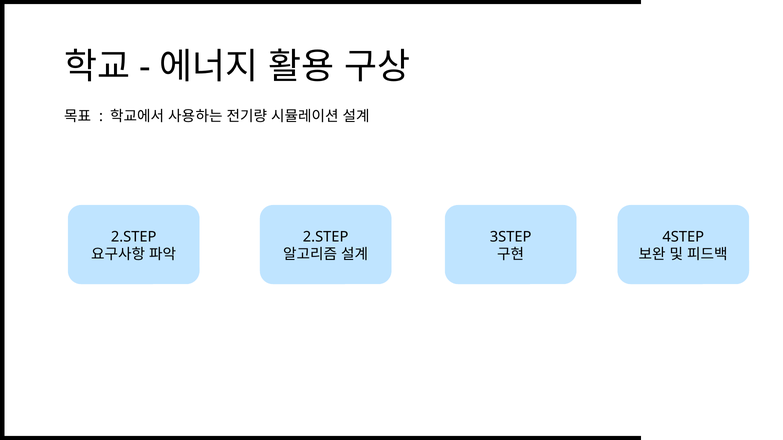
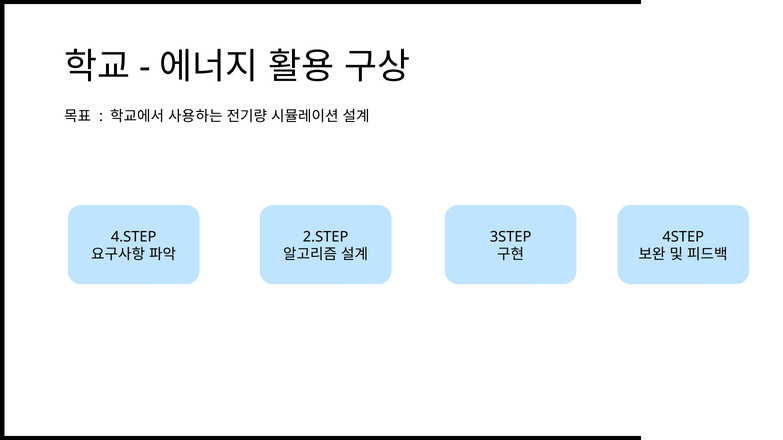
2.STEP: 2.STEP -> 4.STEP (134, 237)
